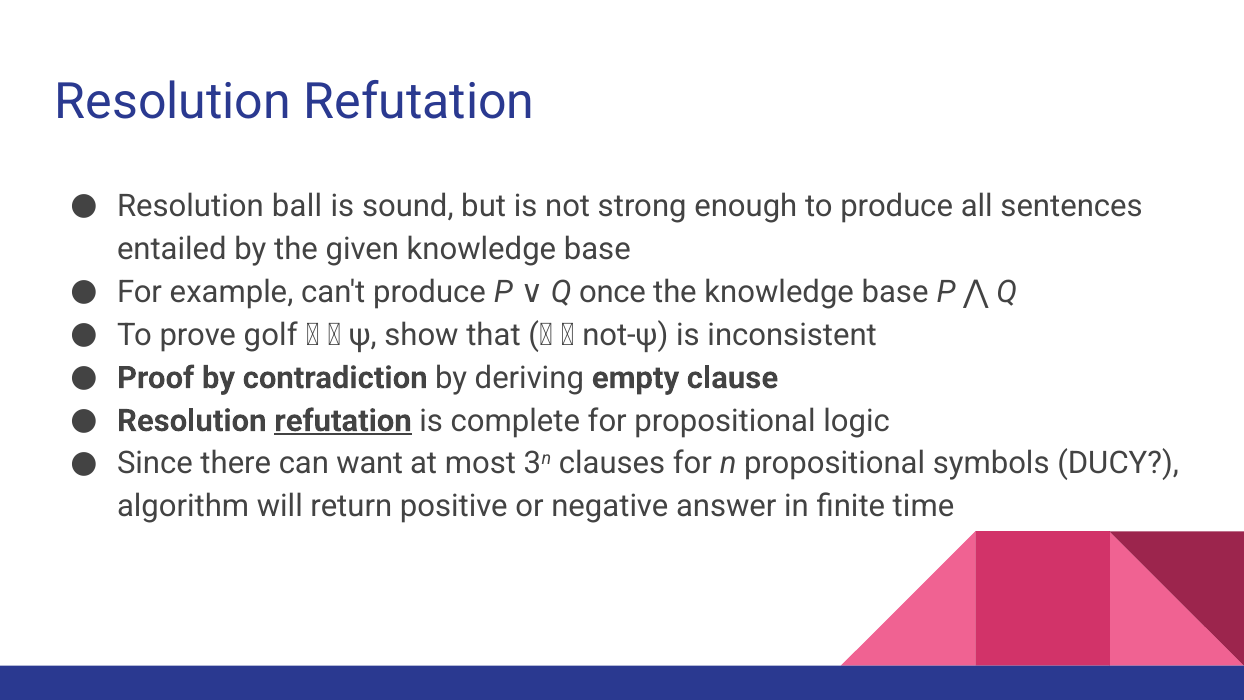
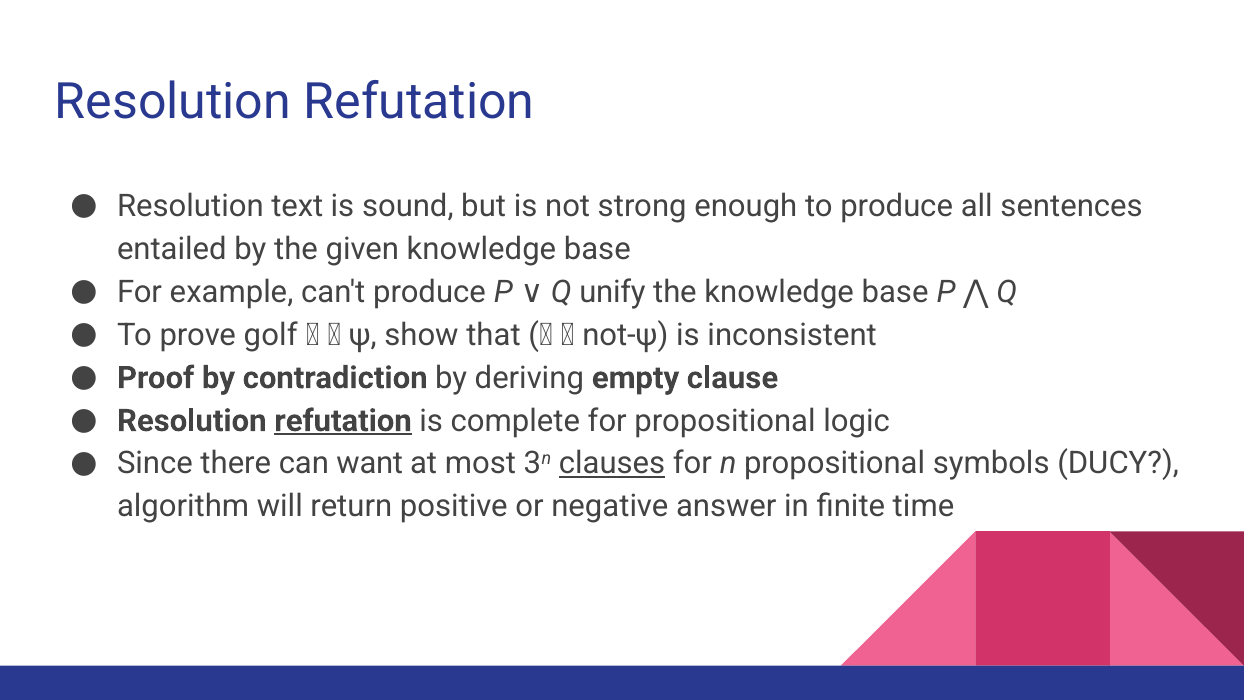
ball: ball -> text (297, 206)
once: once -> unify (612, 292)
clauses underline: none -> present (612, 464)
